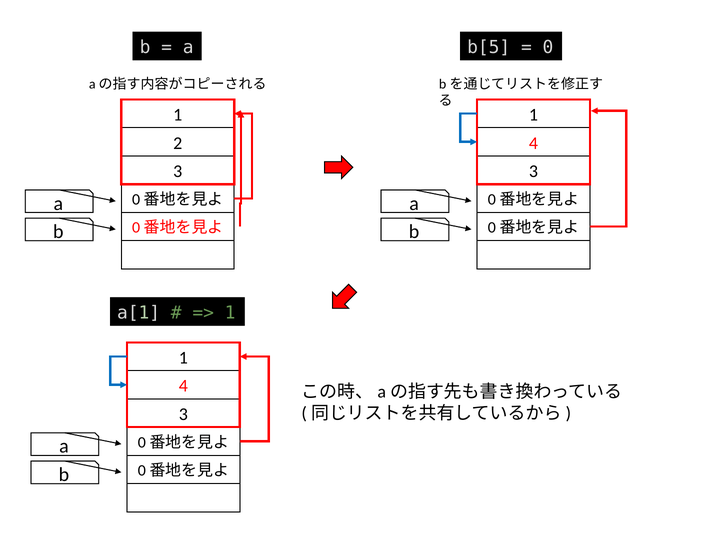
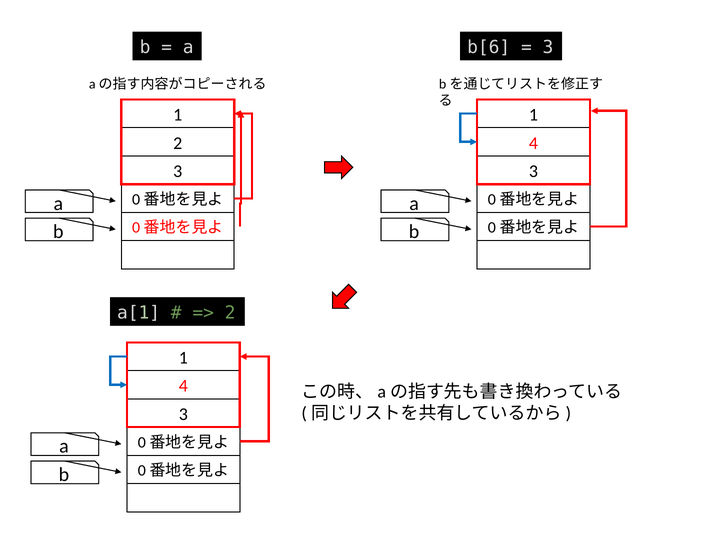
b[5: b[5 -> b[6 (489, 47)
0: 0 -> 3 (548, 47)
1: 1 -> 2 (230, 313)
